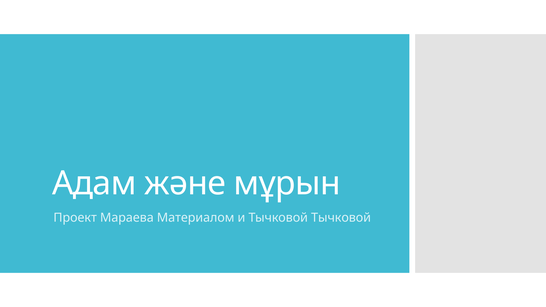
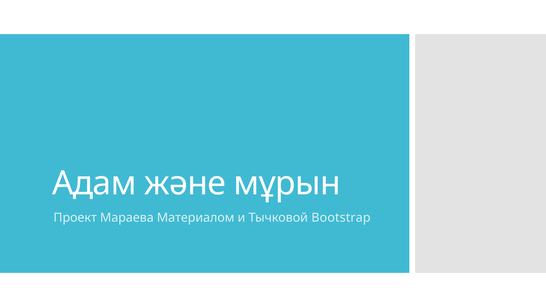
Тычковой Тычковой: Тычковой -> Bootstrap (341, 218)
